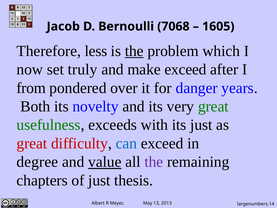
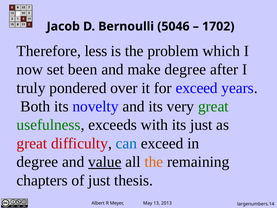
7068: 7068 -> 5046 (173, 26)
1605: 1605 -> 1702 (218, 26)
the underline: present -> none (134, 51)
truly: truly -> been (83, 69)
make exceed: exceed -> degree (185, 69)
from: from -> truly (31, 88)
for danger: danger -> exceed (197, 88)
the colour: purple -> orange (154, 162)
